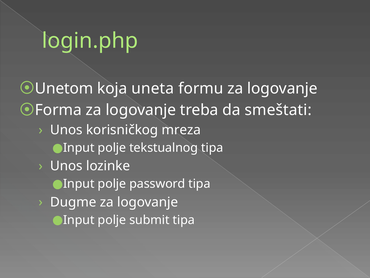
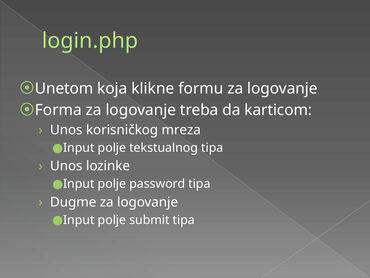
uneta: uneta -> klikne (153, 88)
smeštati: smeštati -> karticom (278, 110)
